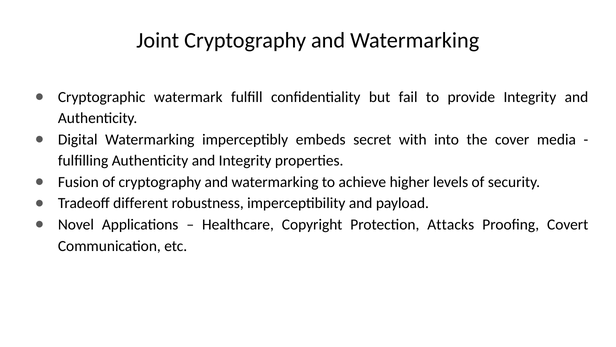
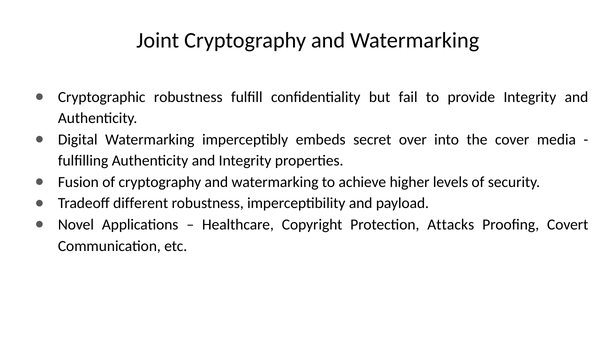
Cryptographic watermark: watermark -> robustness (188, 97)
with: with -> over (413, 139)
